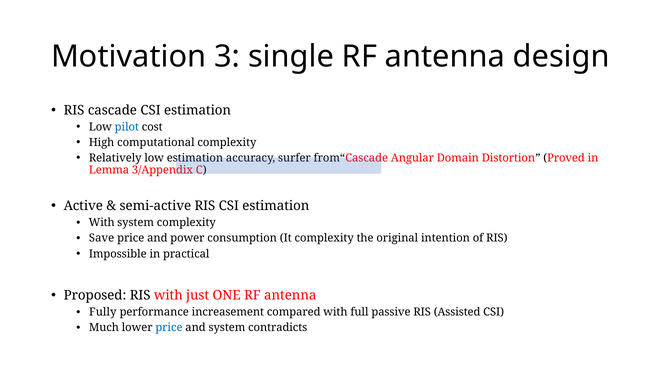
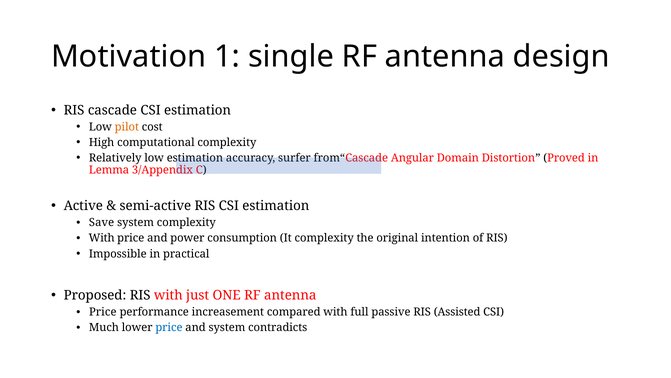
3: 3 -> 1 (227, 56)
pilot colour: blue -> orange (127, 127)
With: With -> Save (102, 222)
Save: Save -> With (102, 238)
Fully: Fully -> Price (103, 312)
